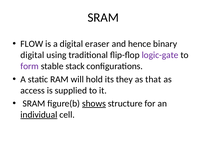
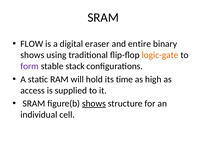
hence: hence -> entire (140, 44)
digital: digital -> shows (32, 55)
logic-gate colour: purple -> orange (160, 55)
they: they -> time (124, 80)
that: that -> high (153, 80)
individual underline: present -> none (39, 115)
